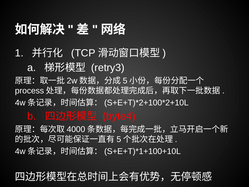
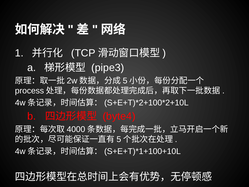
retry3: retry3 -> pipe3 (108, 68)
